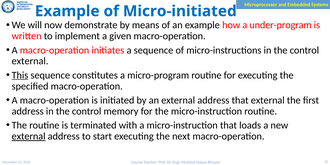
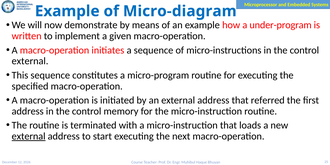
Micro-initiated: Micro-initiated -> Micro-diagram (180, 11)
This underline: present -> none (20, 75)
that external: external -> referred (268, 100)
